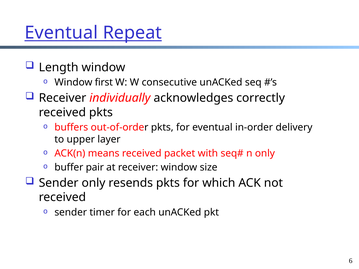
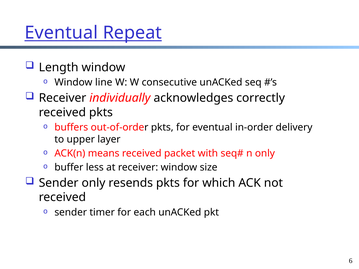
first: first -> line (104, 82)
pair: pair -> less (95, 167)
